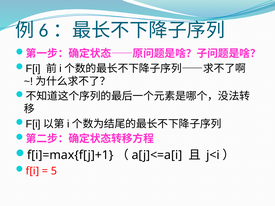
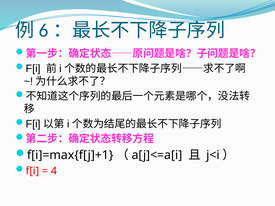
5: 5 -> 4 (54, 171)
